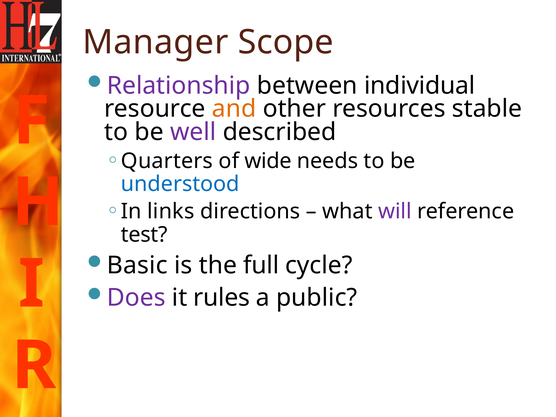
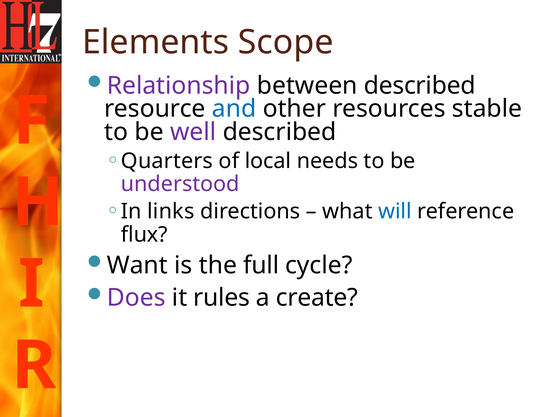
Manager: Manager -> Elements (156, 42)
between individual: individual -> described (420, 86)
and colour: orange -> blue (234, 109)
wide: wide -> local (268, 161)
understood colour: blue -> purple (180, 184)
will colour: purple -> blue (395, 211)
test: test -> flux (144, 235)
Basic: Basic -> Want (137, 265)
public: public -> create (317, 298)
